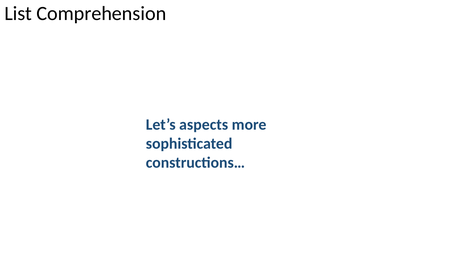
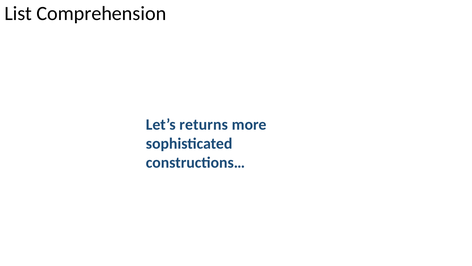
aspects: aspects -> returns (204, 124)
